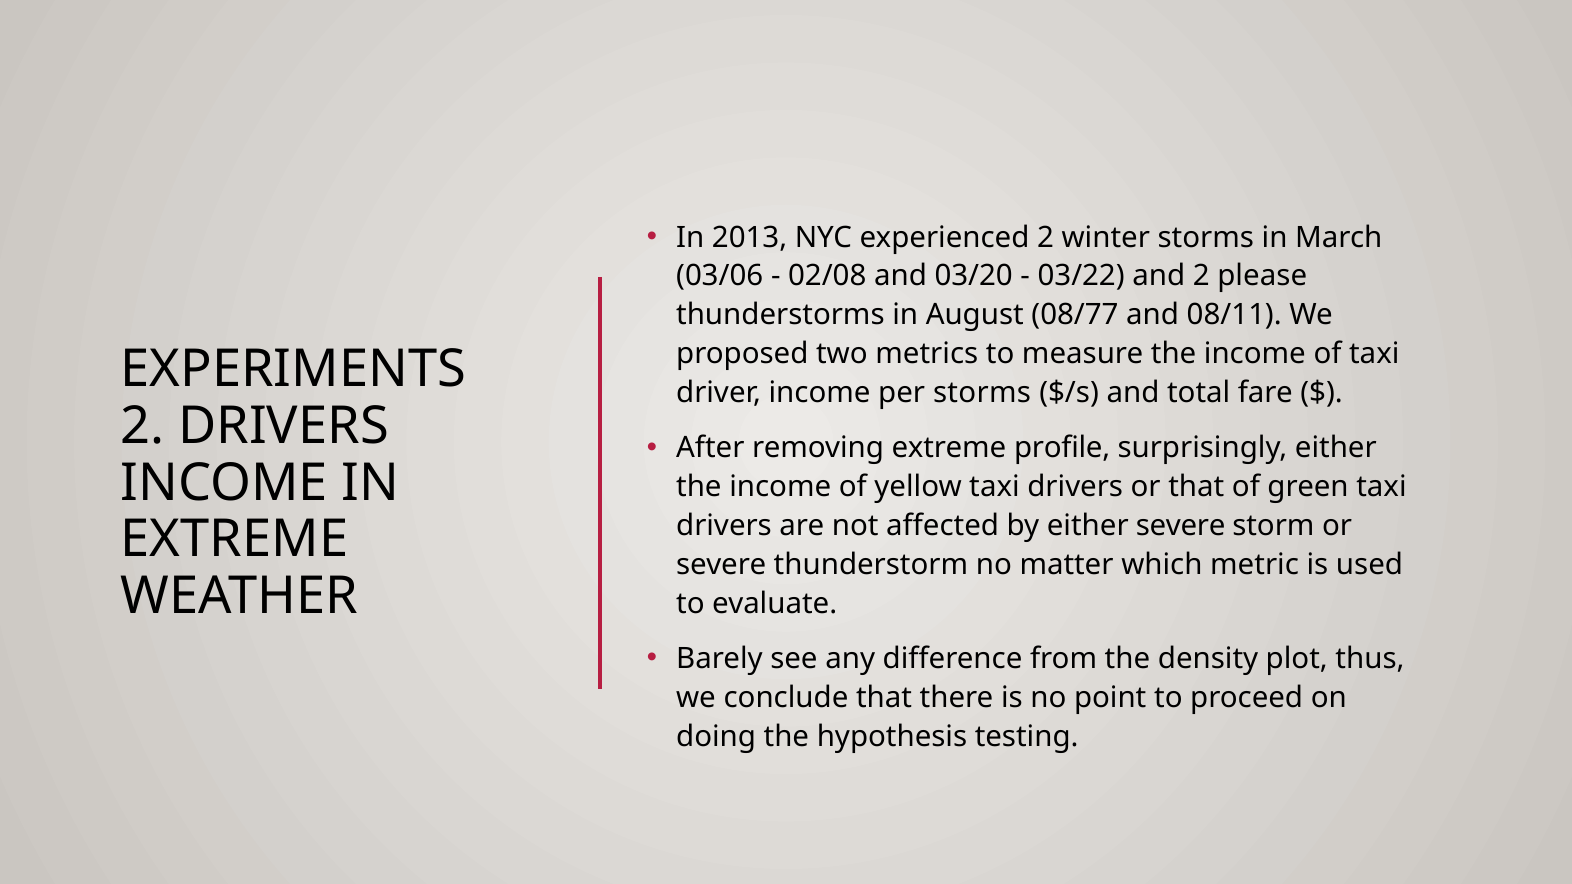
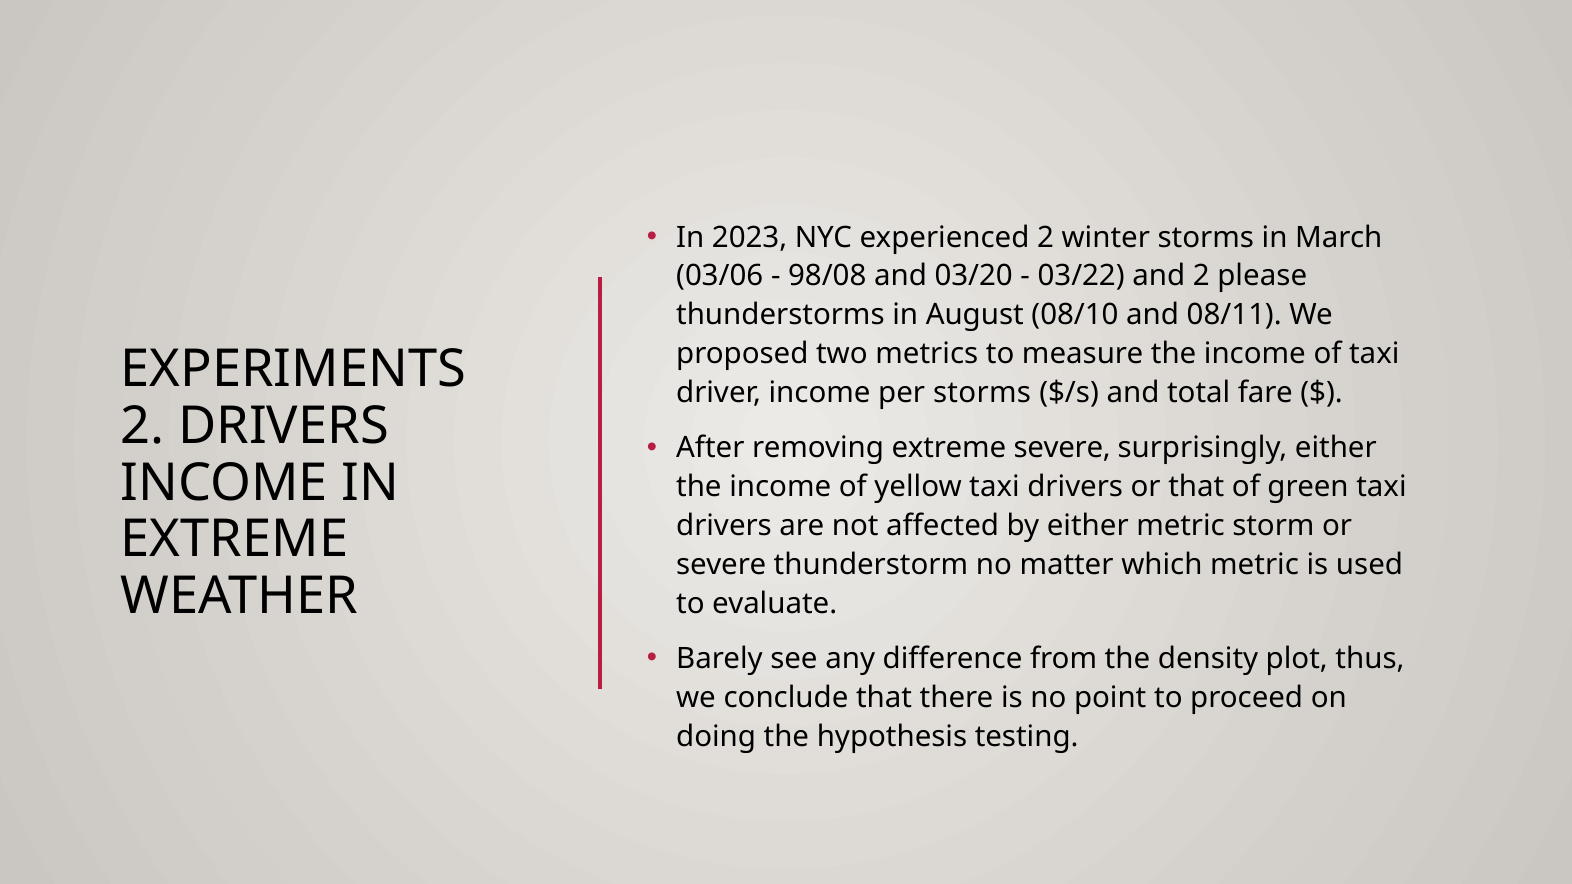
2013: 2013 -> 2023 (750, 237)
02/08: 02/08 -> 98/08 (827, 276)
08/77: 08/77 -> 08/10 (1075, 315)
extreme profile: profile -> severe (1062, 448)
either severe: severe -> metric (1181, 526)
